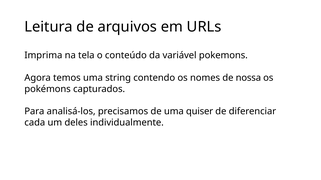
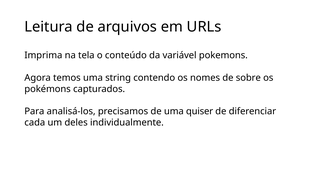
nossa: nossa -> sobre (248, 78)
